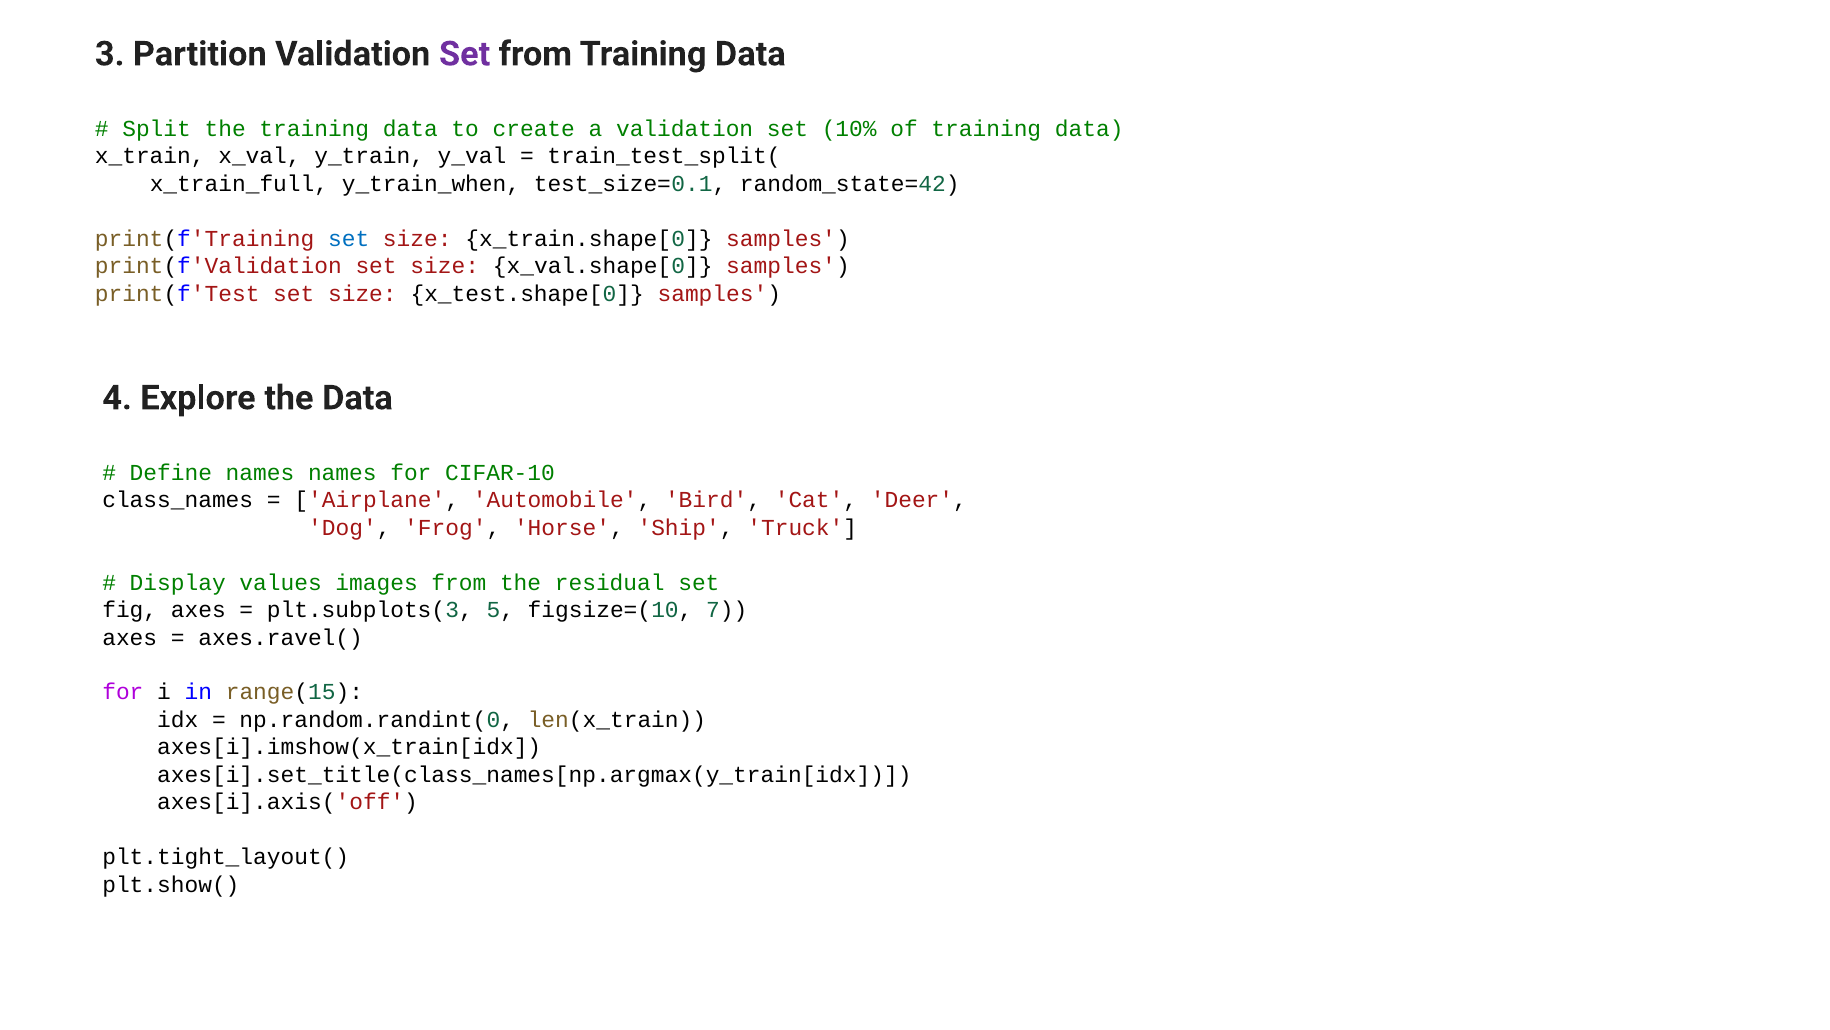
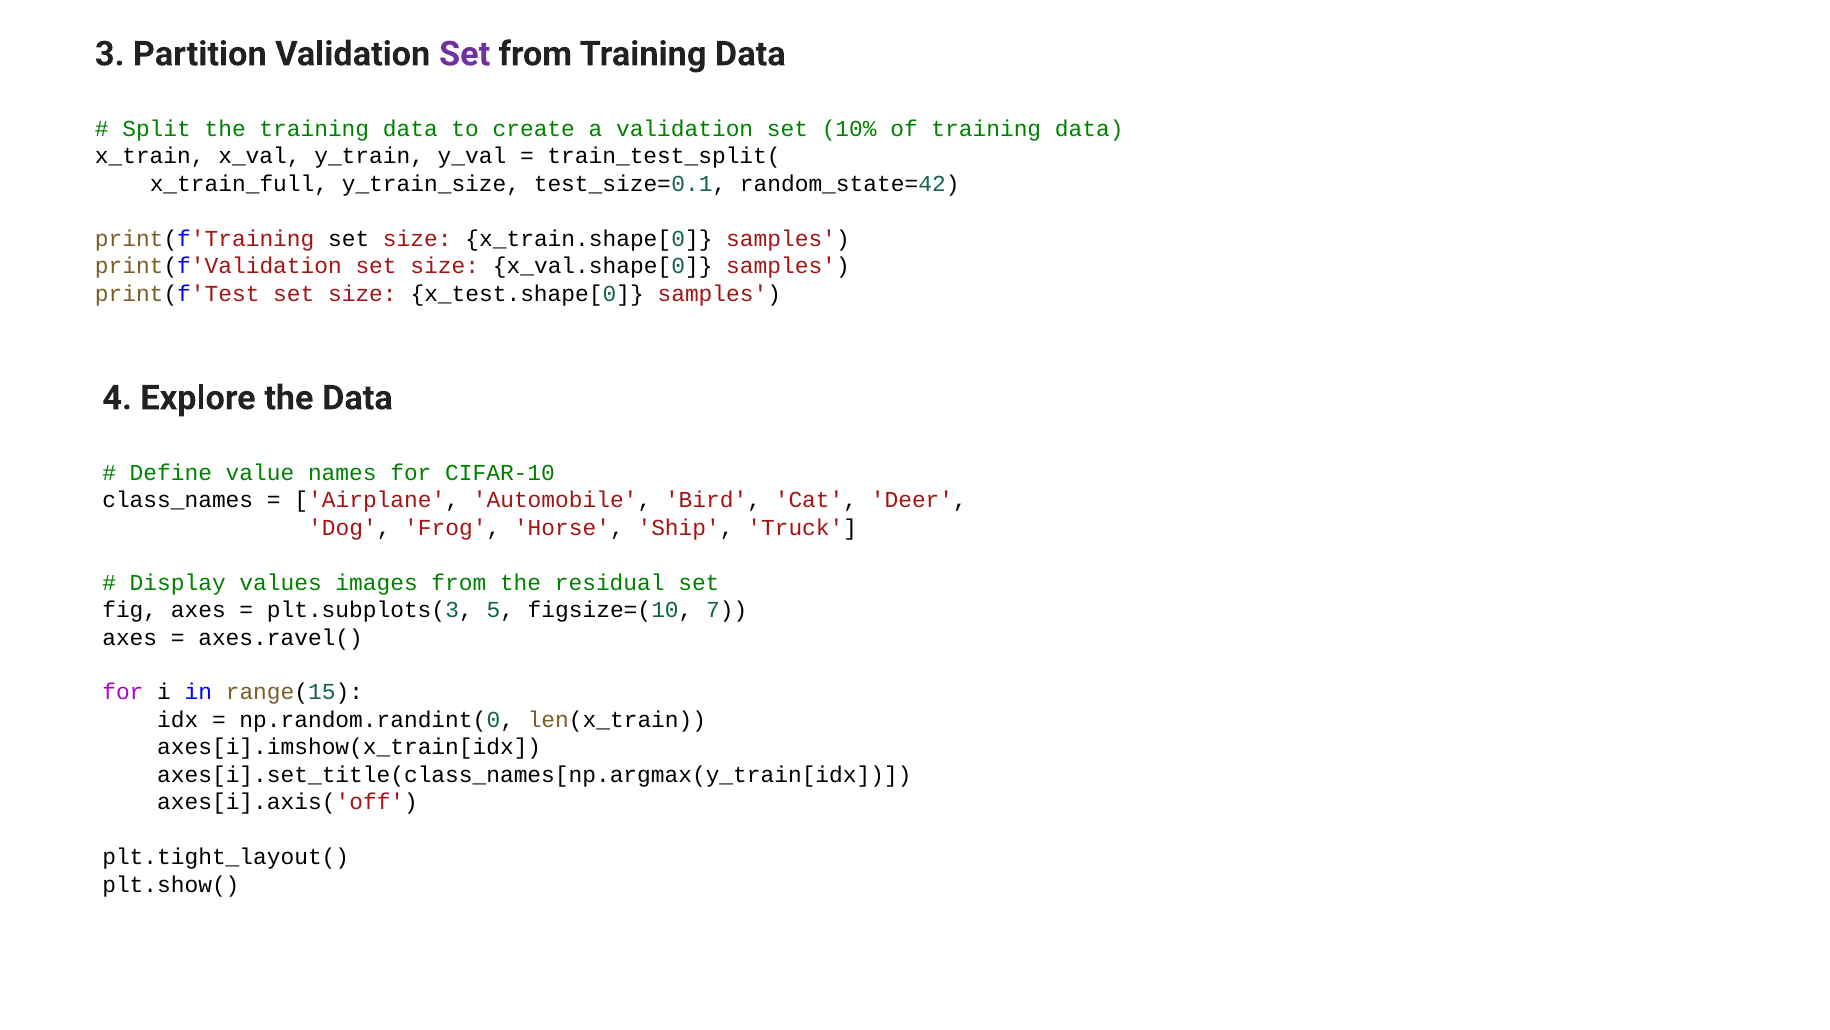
y_train_when: y_train_when -> y_train_size (431, 184)
set colour: blue -> black (349, 238)
Define names: names -> value (260, 472)
